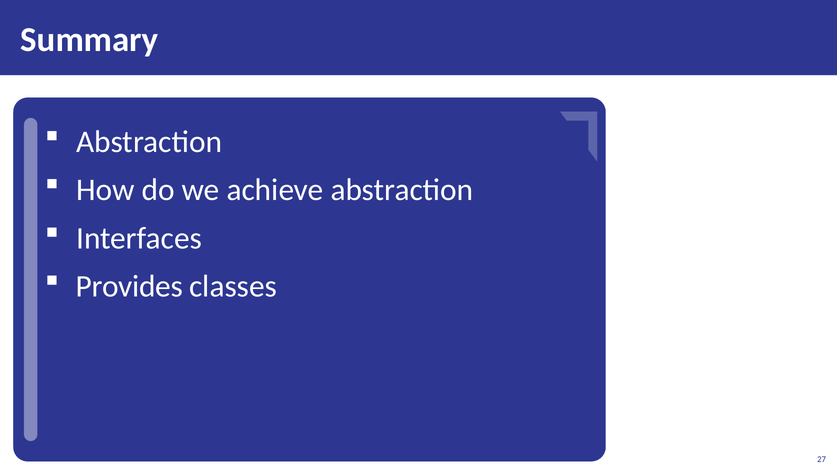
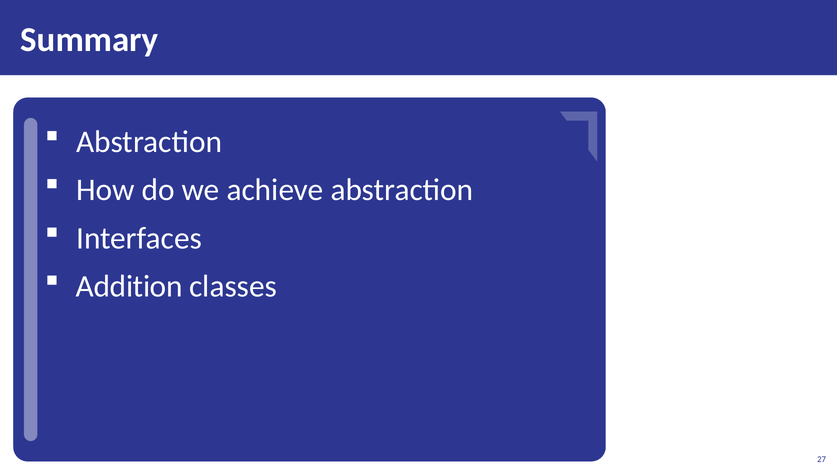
Provides: Provides -> Addition (129, 286)
